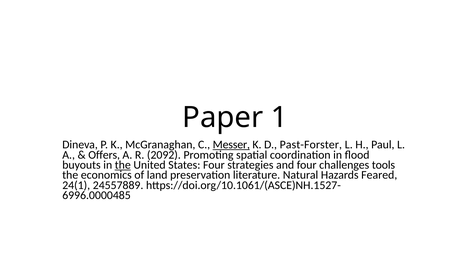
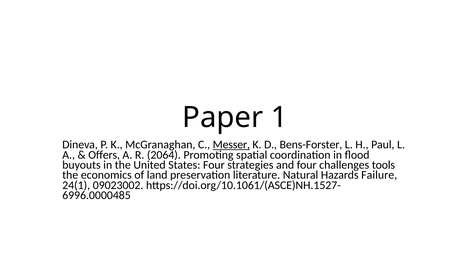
Past-Forster: Past-Forster -> Bens-Forster (311, 145)
2092: 2092 -> 2064 (164, 155)
the underline: present -> none (123, 165)
Feared: Feared -> Failure (379, 175)
24557889: 24557889 -> 09023002 (118, 185)
